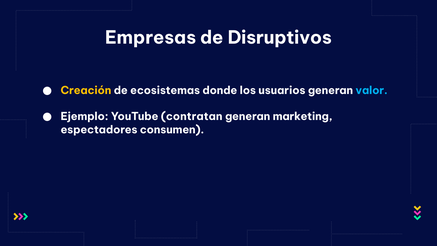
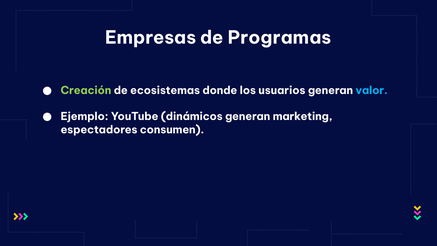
Disruptivos: Disruptivos -> Programas (280, 38)
Creación colour: yellow -> light green (86, 90)
contratan: contratan -> dinámicos (192, 117)
